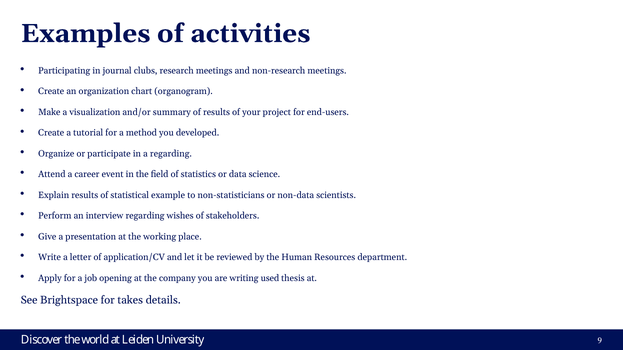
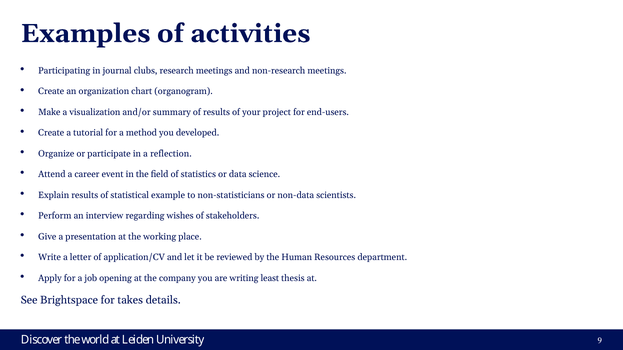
a regarding: regarding -> reflection (171, 154)
used: used -> least (270, 278)
